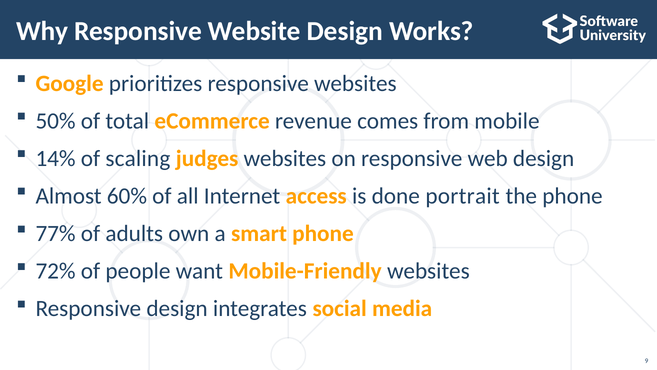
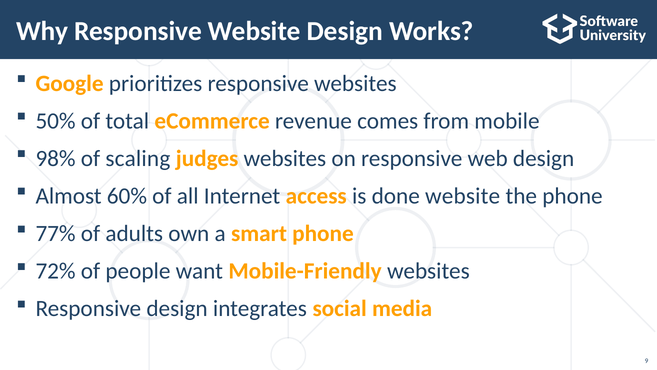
14%: 14% -> 98% (56, 158)
done portrait: portrait -> website (463, 196)
